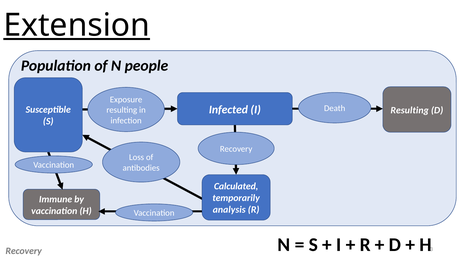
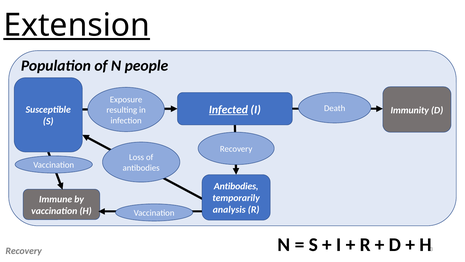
Infected underline: none -> present (228, 109)
Resulting: Resulting -> Immunity (410, 110)
Calculated: Calculated -> Antibodies (236, 186)
